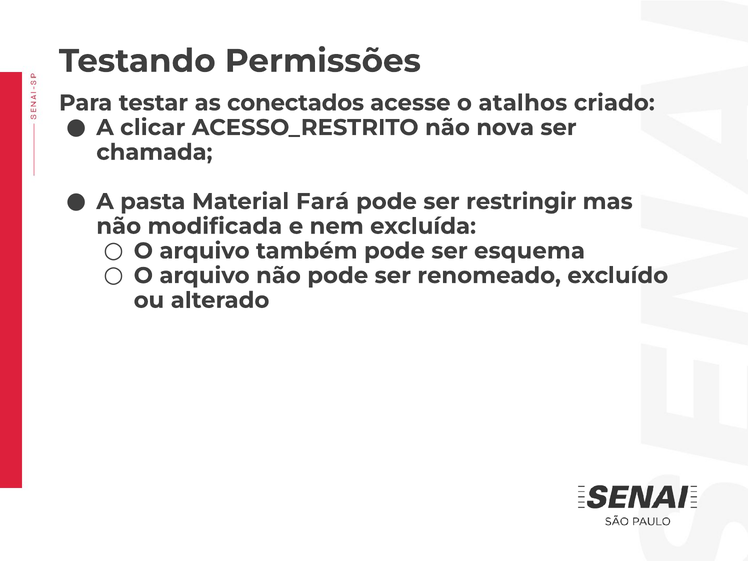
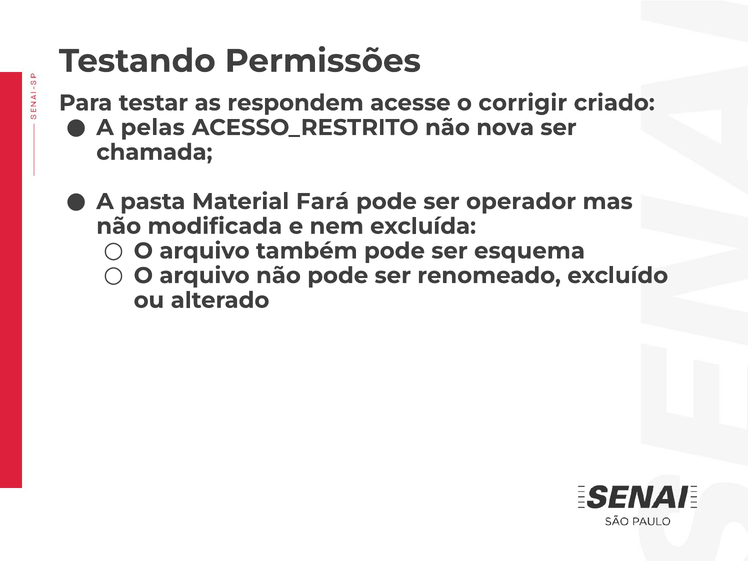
conectados: conectados -> respondem (295, 103)
atalhos: atalhos -> corrigir (523, 103)
clicar: clicar -> pelas (153, 128)
restringir: restringir -> operador (521, 202)
